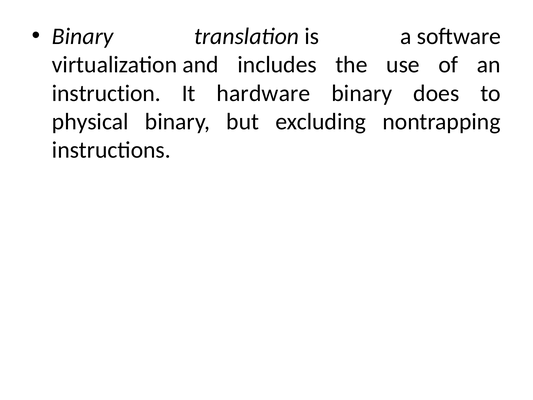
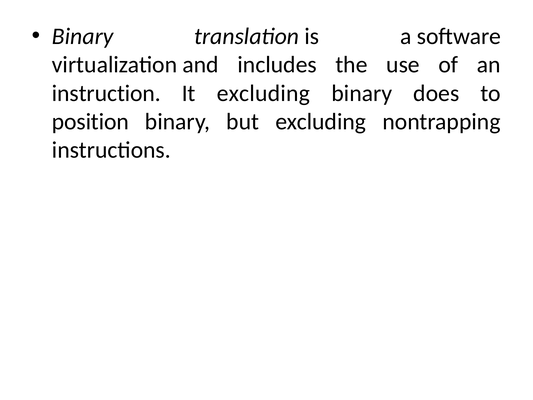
It hardware: hardware -> excluding (263, 93)
physical: physical -> position (90, 122)
